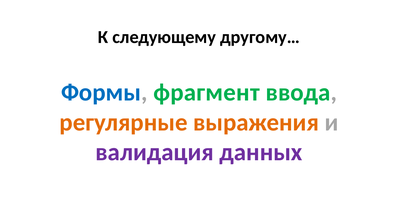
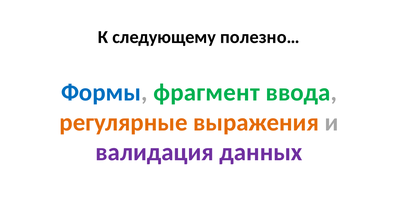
другому…: другому… -> полезно… (260, 37)
